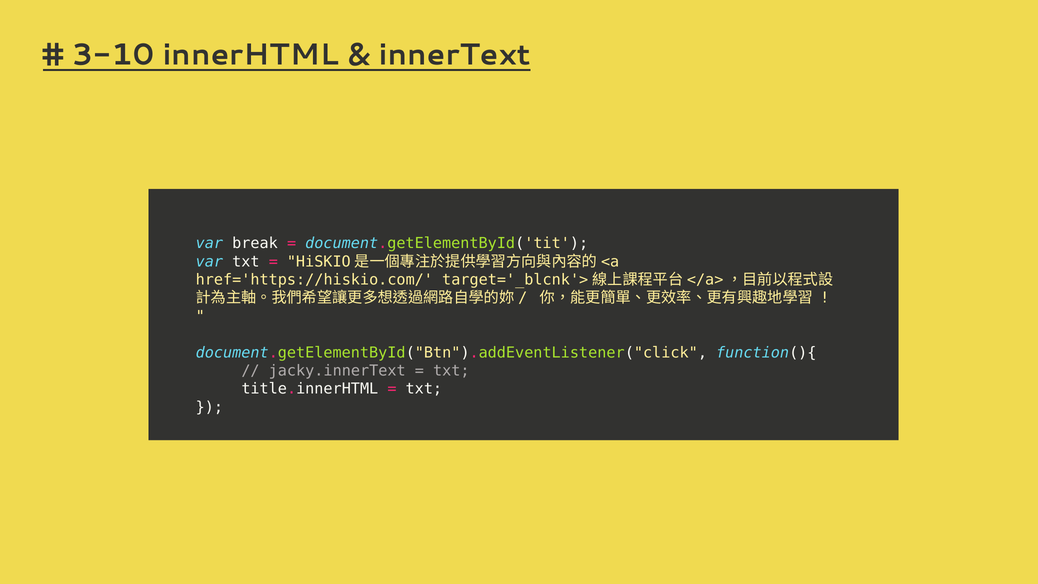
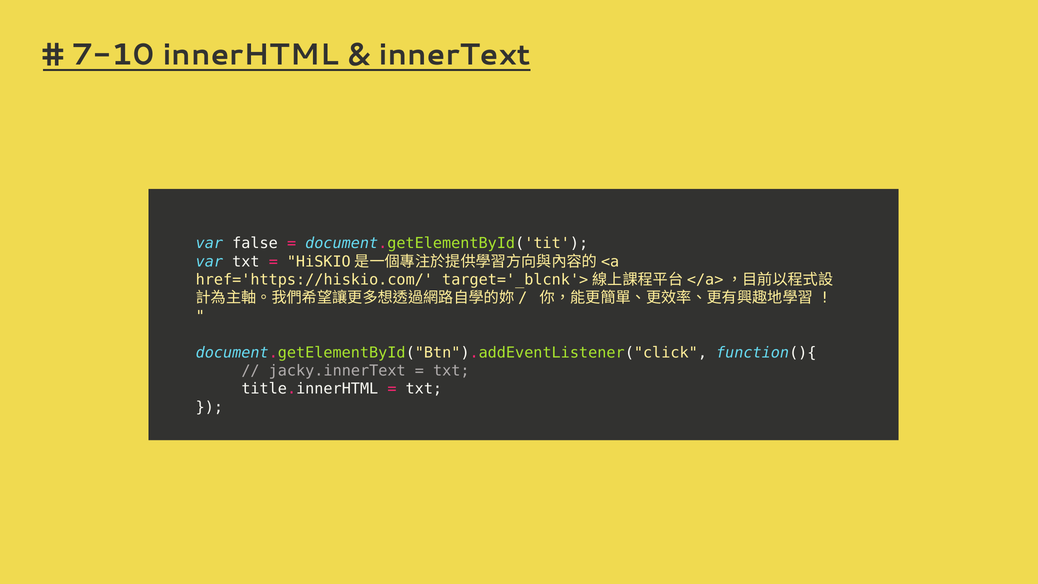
3-10: 3-10 -> 7-10 (113, 55)
break: break -> false (255, 243)
